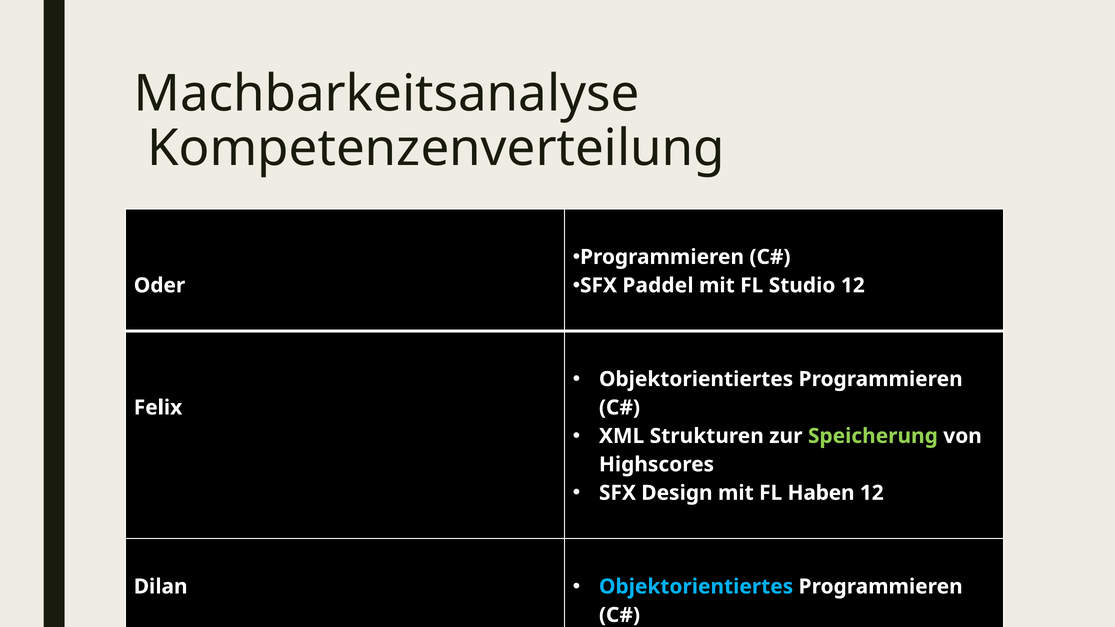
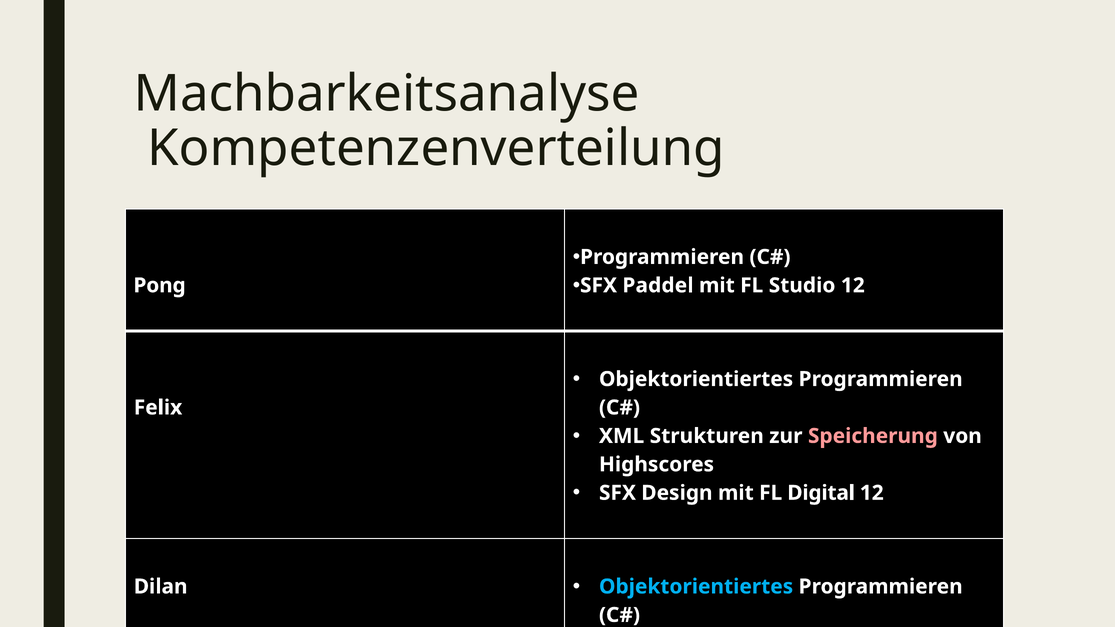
Oder: Oder -> Pong (160, 286)
Speicherung colour: light green -> pink (873, 436)
Haben: Haben -> Digital (821, 493)
